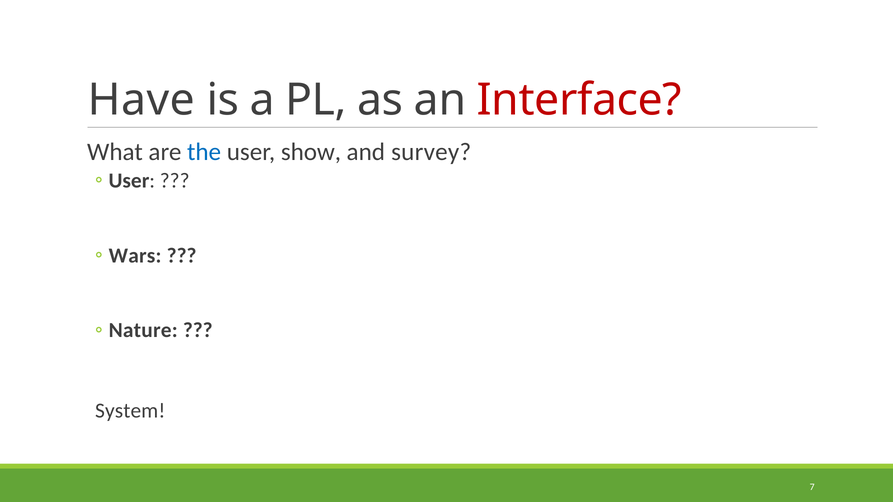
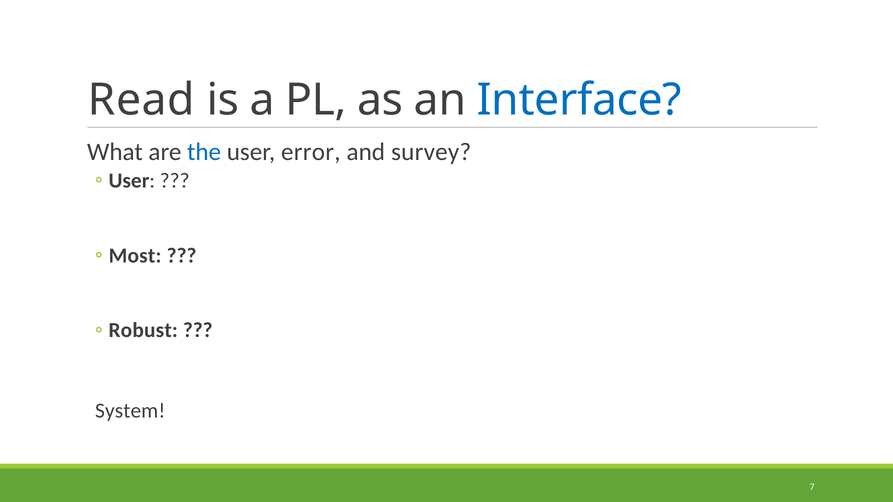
Have: Have -> Read (141, 100)
Interface colour: red -> blue (579, 100)
show: show -> error (311, 152)
Wars: Wars -> Most (135, 256)
Nature: Nature -> Robust (143, 331)
